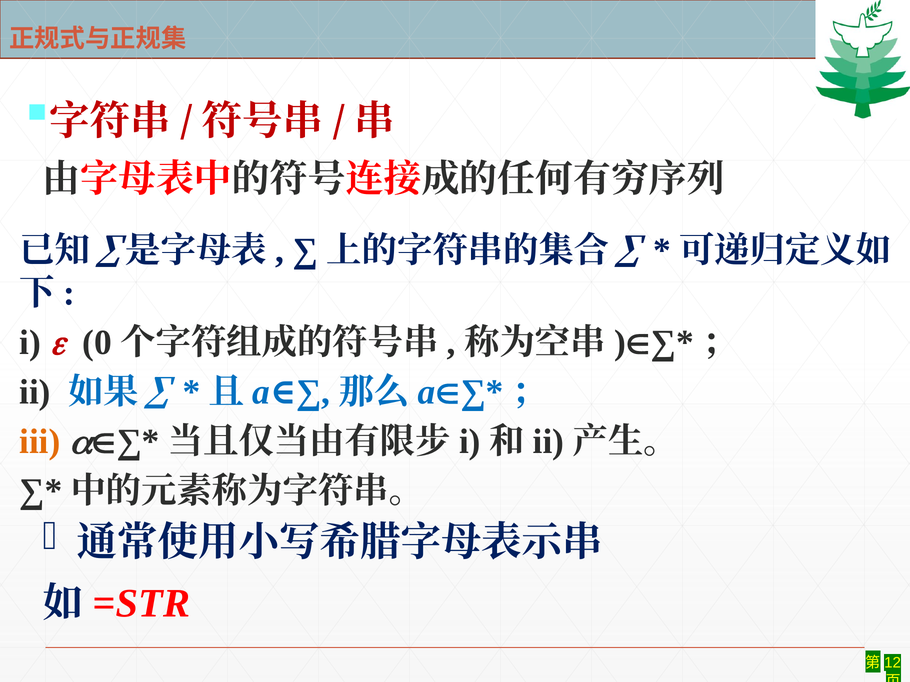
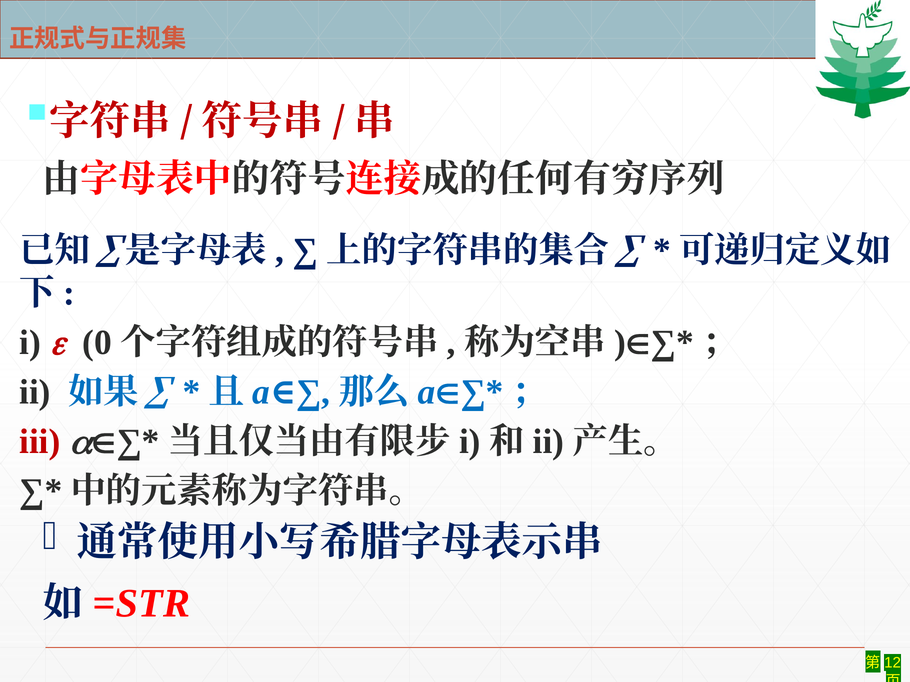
iii colour: orange -> red (40, 442)
